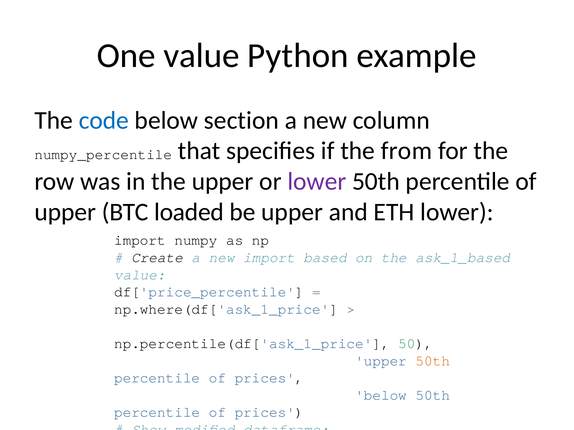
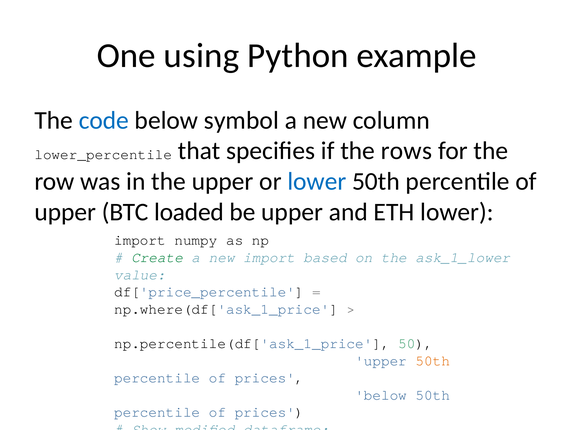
One value: value -> using (201, 56)
below section: section -> symbol (241, 120)
numpy_percentile: numpy_percentile -> lower_percentile (103, 155)
the from: from -> rows (406, 151)
lower colour: purple -> blue (317, 182)
Create colour: black -> green (157, 258)
ask_1_based: ask_1_based -> ask_1_lower (463, 258)
